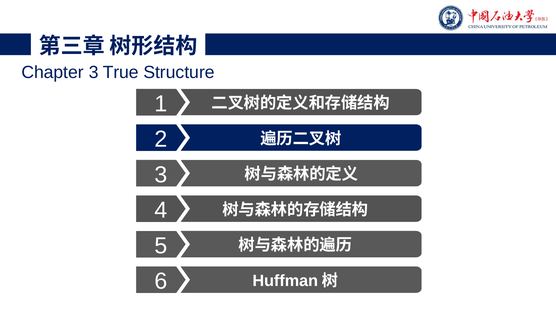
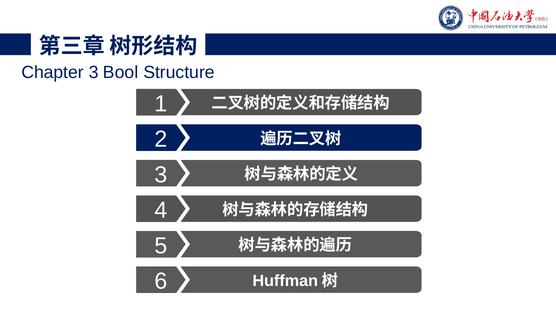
True: True -> Bool (121, 72)
